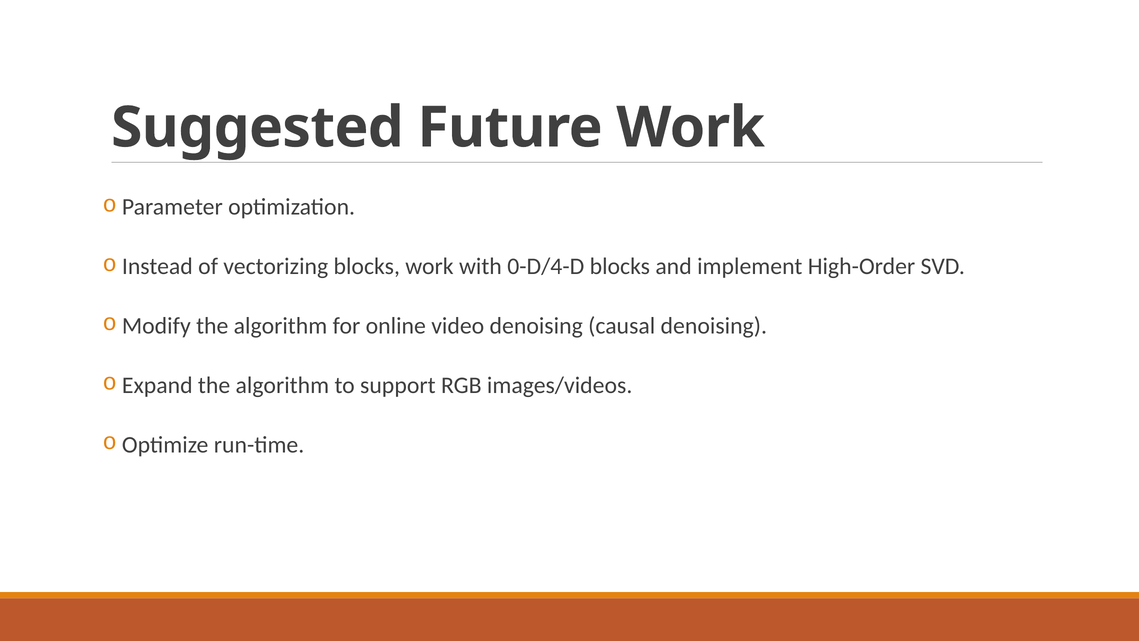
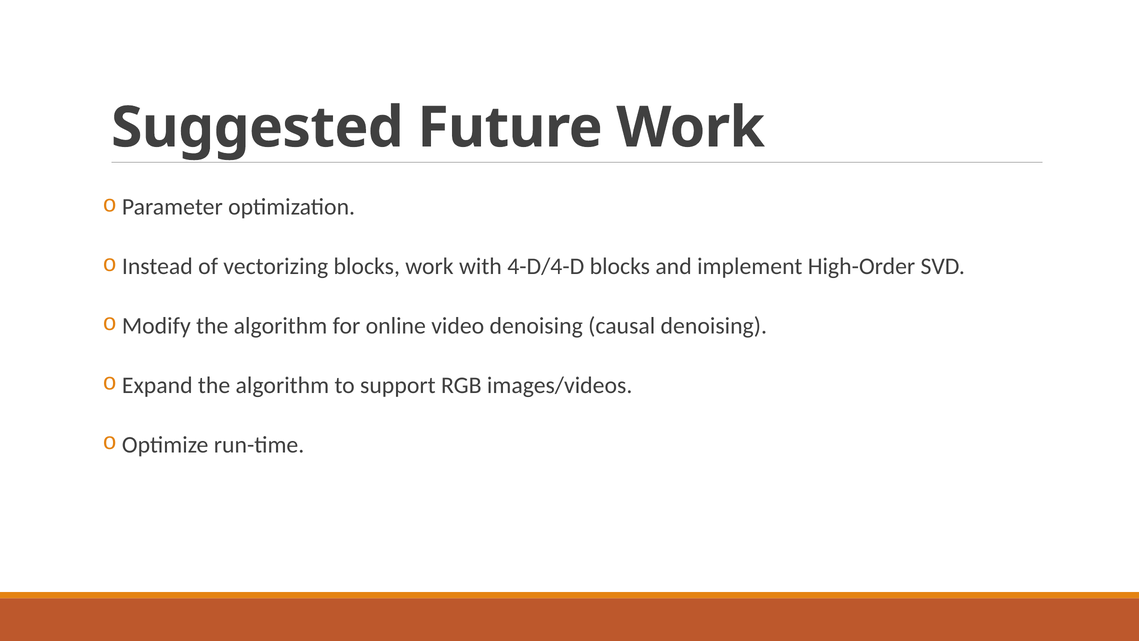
0-D/4-D: 0-D/4-D -> 4-D/4-D (546, 266)
